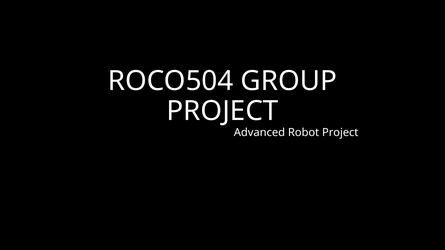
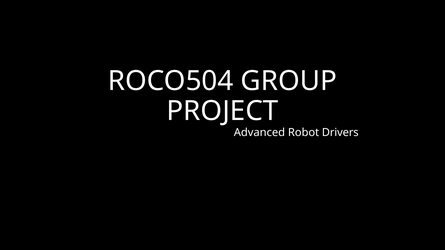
Robot Project: Project -> Drivers (340, 133)
